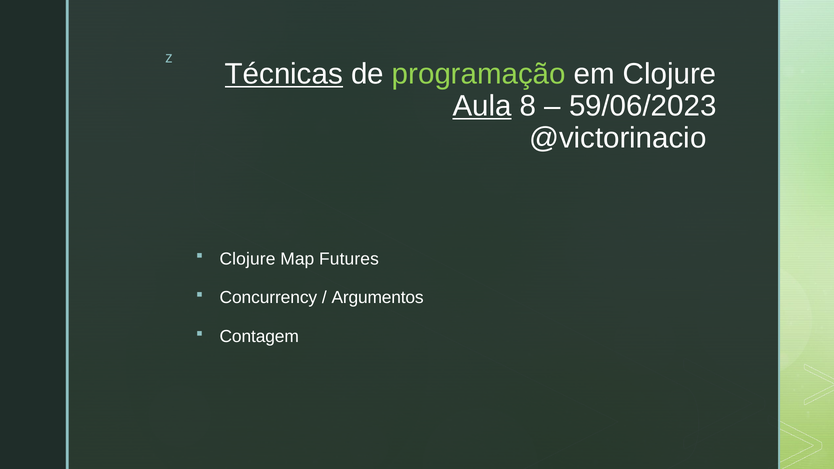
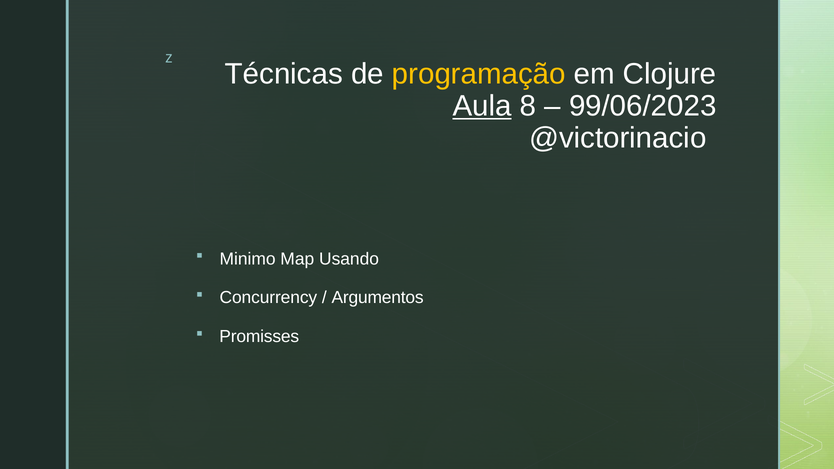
Técnicas underline: present -> none (284, 74)
programação colour: light green -> yellow (479, 74)
59/06/2023: 59/06/2023 -> 99/06/2023 (643, 106)
Clojure: Clojure -> Minimo (248, 259)
Futures: Futures -> Usando (349, 259)
Contagem: Contagem -> Promisses (259, 337)
